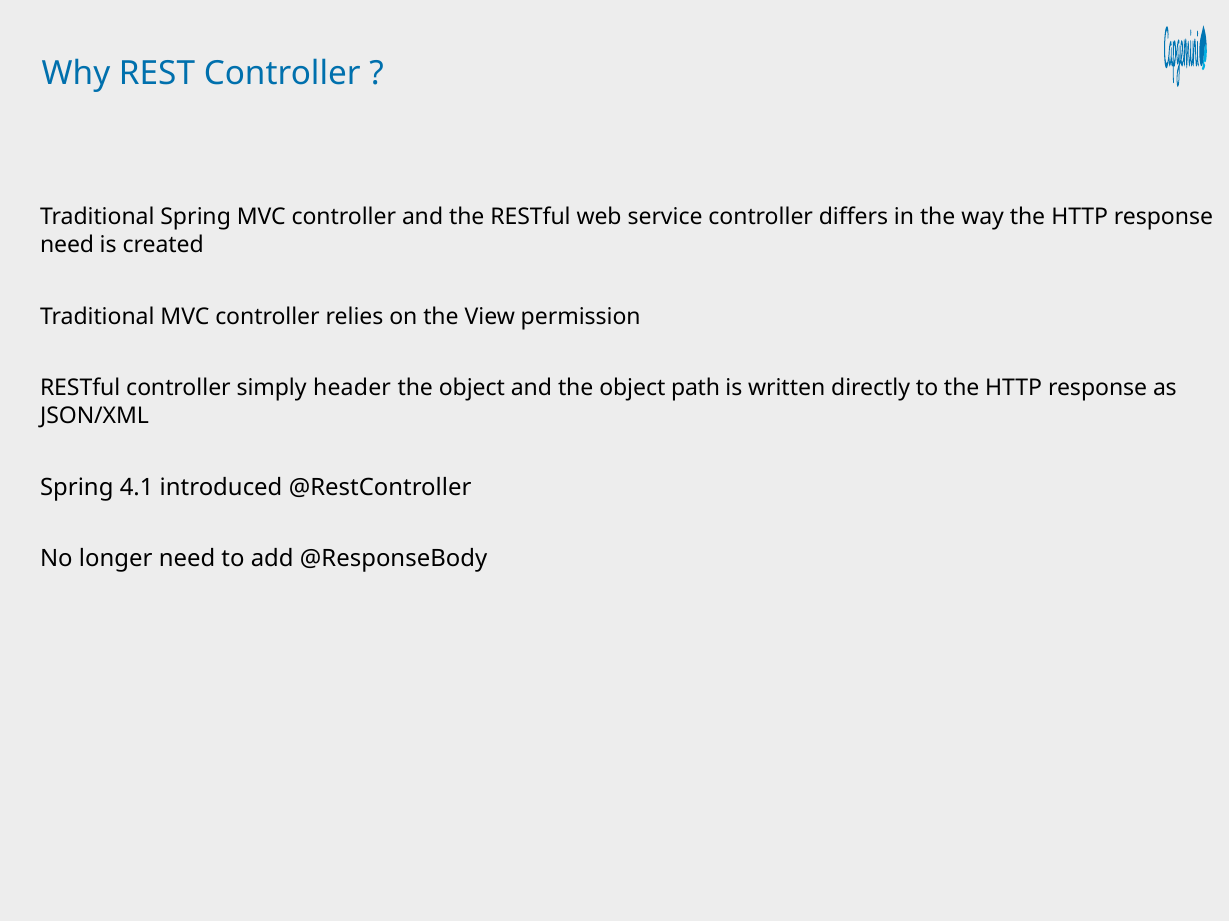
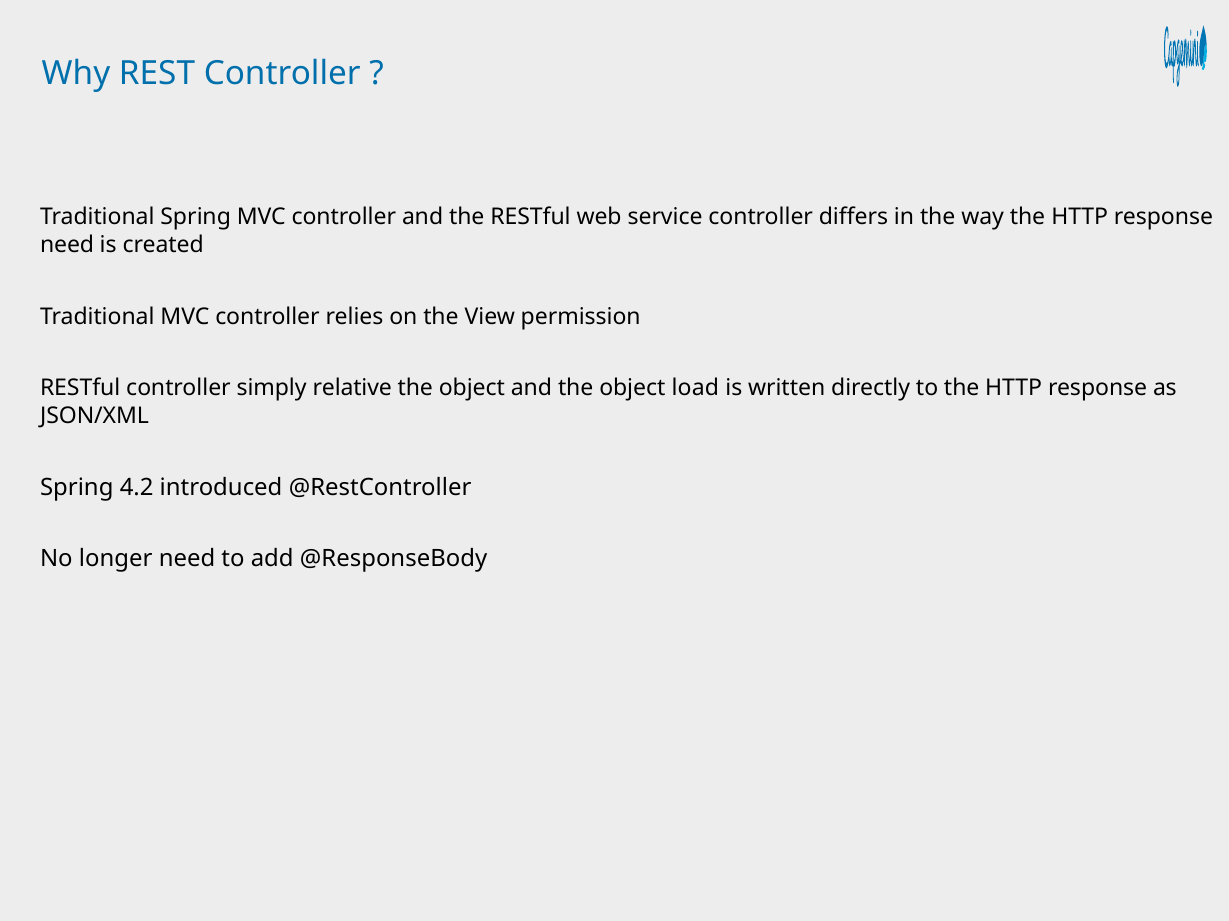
header: header -> relative (352, 388)
path: path -> load (695, 388)
4.1: 4.1 -> 4.2 (137, 488)
